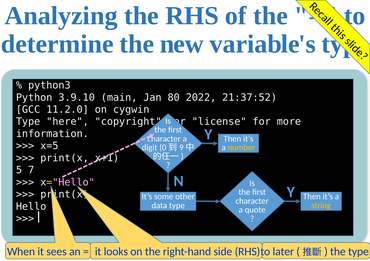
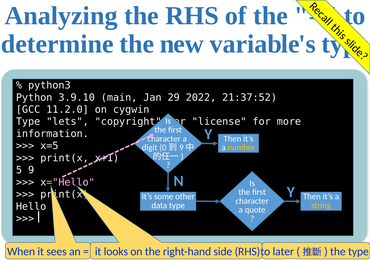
80: 80 -> 29 (174, 97)
here: here -> lets (68, 122)
7: 7 -> 9 (31, 170)
